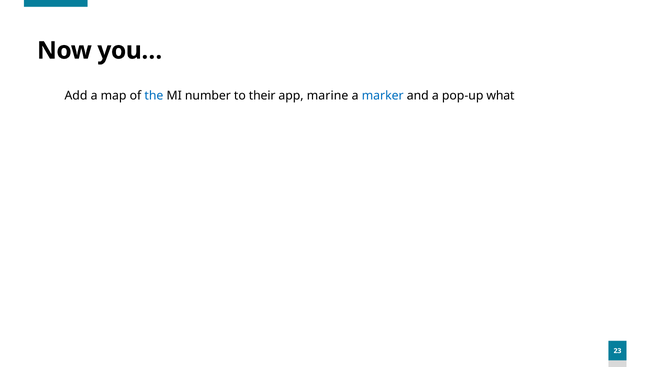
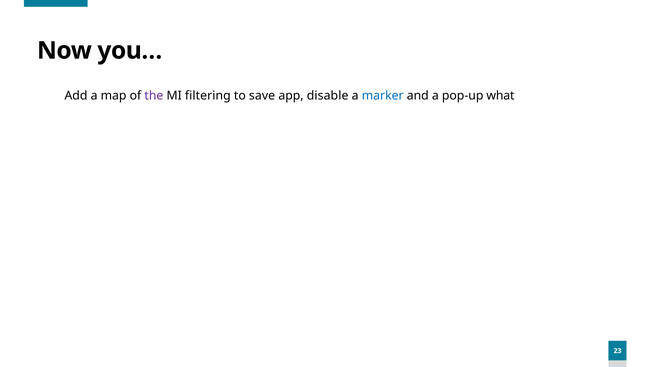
the colour: blue -> purple (154, 96)
number: number -> filtering (208, 96)
their: their -> save (262, 96)
marine: marine -> disable (328, 96)
